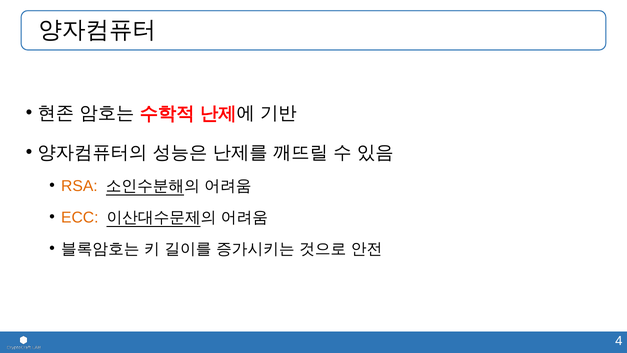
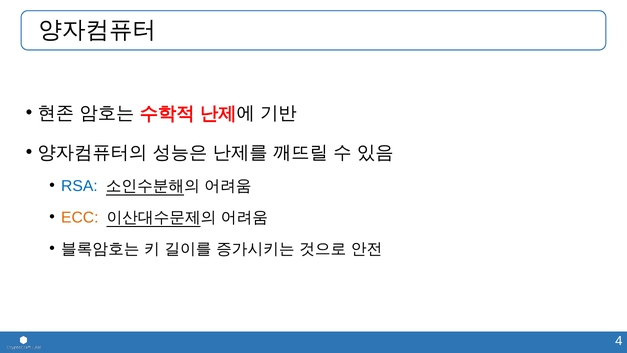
RSA colour: orange -> blue (79, 186)
